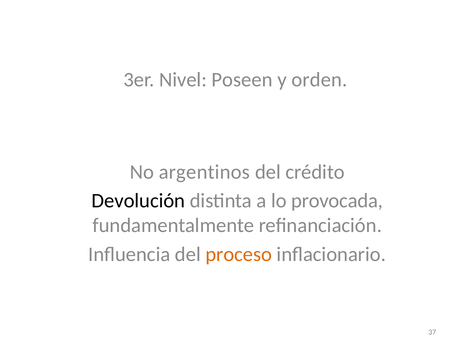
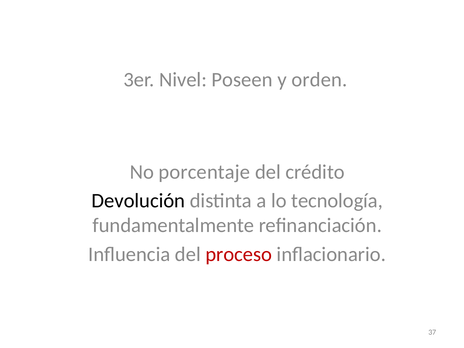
argentinos: argentinos -> porcentaje (204, 172)
provocada: provocada -> tecnología (337, 201)
proceso colour: orange -> red (239, 254)
